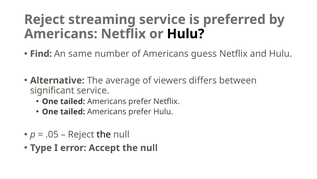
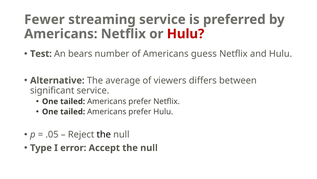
Reject: Reject -> Fewer (44, 20)
Hulu colour: black -> red (186, 34)
Find: Find -> Test (41, 54)
same: same -> bears (80, 54)
